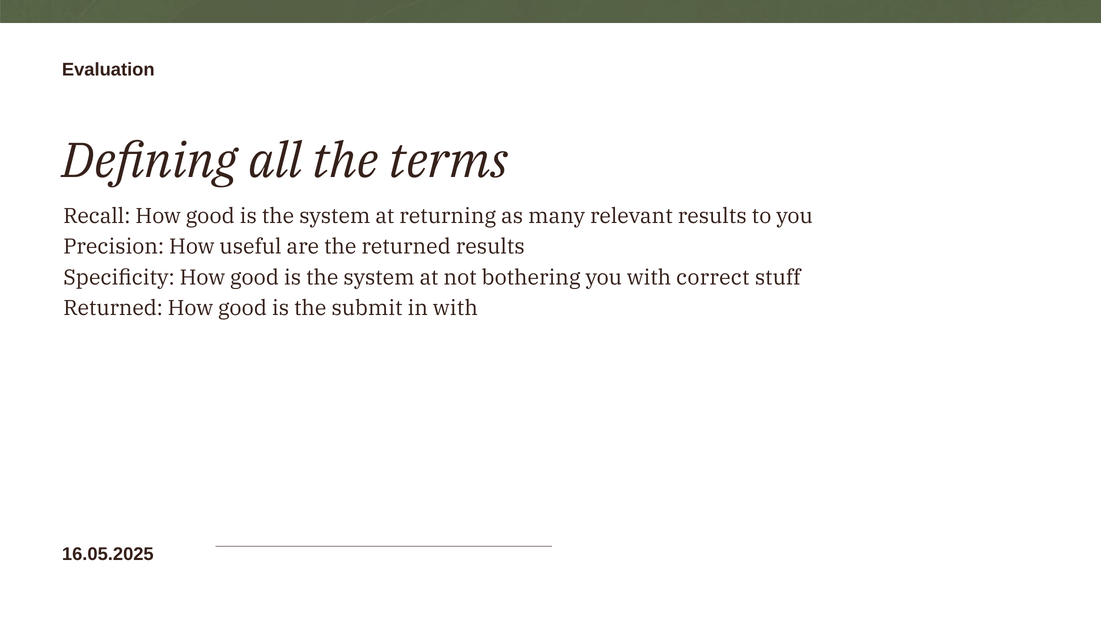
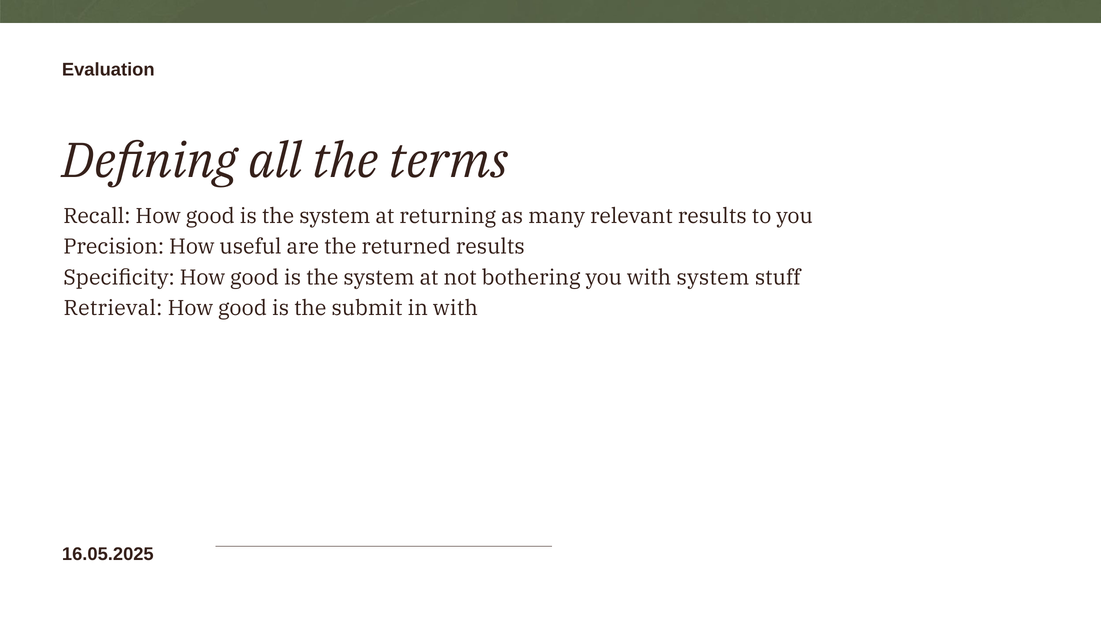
with correct: correct -> system (713, 278)
Returned: Returned -> Retrieval (113, 308)
